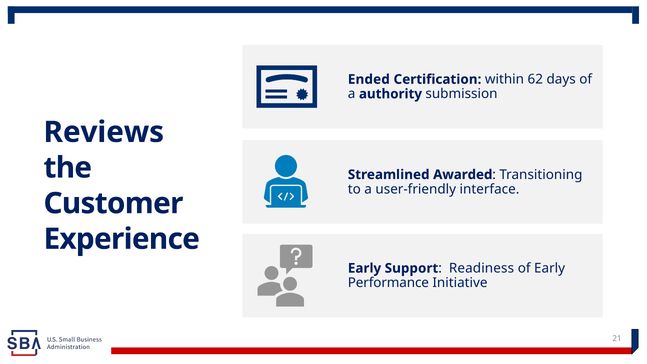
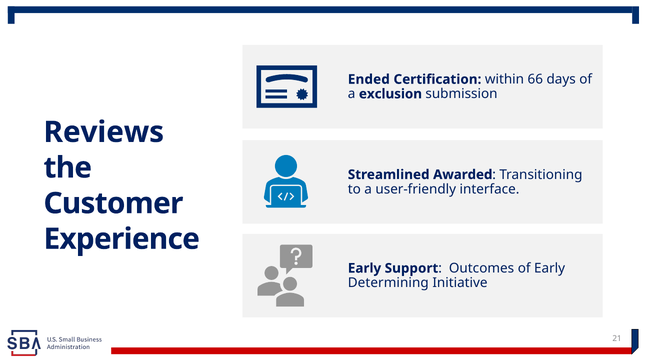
62: 62 -> 66 (535, 79)
authority: authority -> exclusion (390, 94)
Readiness: Readiness -> Outcomes (482, 268)
Performance: Performance -> Determining (388, 283)
